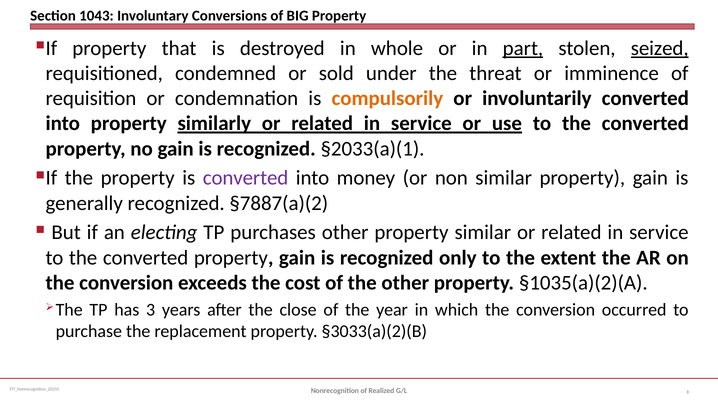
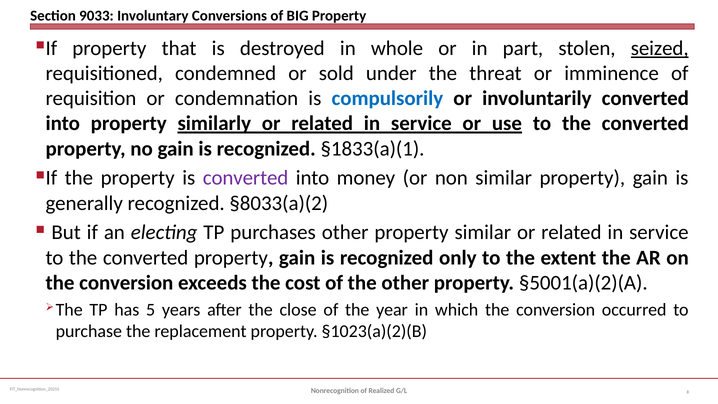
1043: 1043 -> 9033 (96, 16)
part underline: present -> none (523, 48)
compulsorily colour: orange -> blue (387, 98)
§2033(a)(1: §2033(a)(1 -> §1833(a)(1 (373, 149)
§7887(a)(2: §7887(a)(2 -> §8033(a)(2 (279, 203)
§1035(a)(2)(A: §1035(a)(2)(A -> §5001(a)(2)(A (583, 283)
3: 3 -> 5 (151, 310)
§3033(a)(2)(B: §3033(a)(2)(B -> §1023(a)(2)(B (374, 331)
